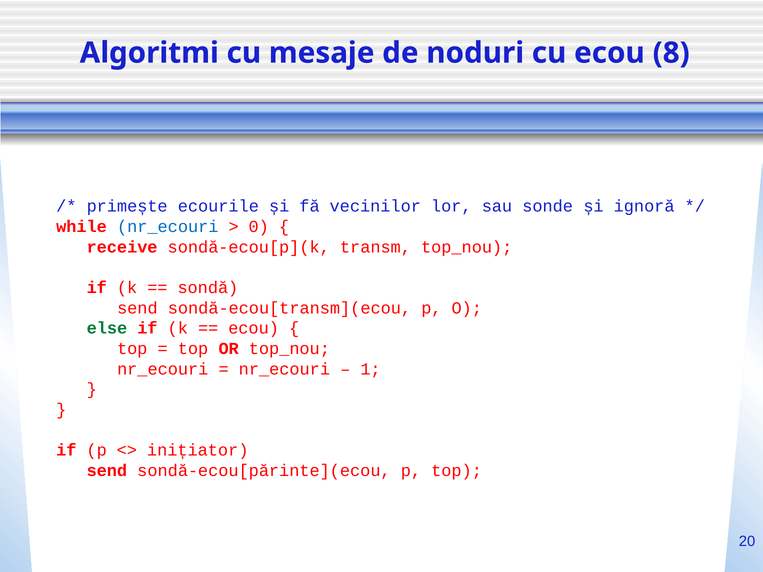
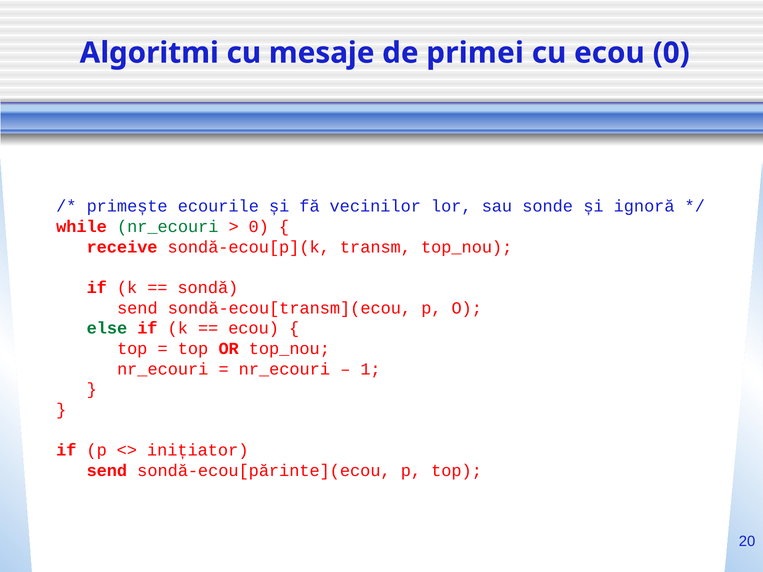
noduri: noduri -> primei (475, 53)
ecou 8: 8 -> 0 (671, 53)
nr_ecouri colour: blue -> green (168, 227)
